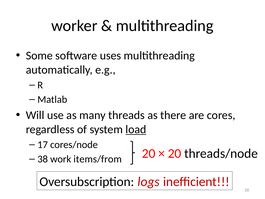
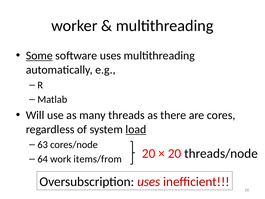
Some underline: none -> present (39, 56)
17: 17 -> 63 (43, 144)
38: 38 -> 64 (43, 159)
Oversubscription logs: logs -> uses (149, 181)
